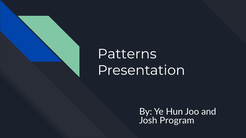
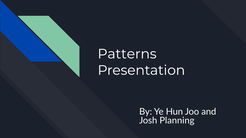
Program: Program -> Planning (177, 121)
